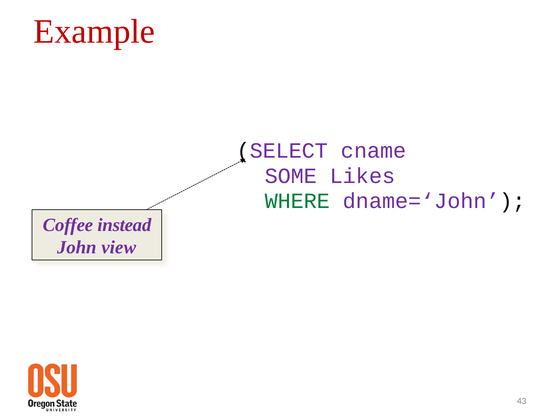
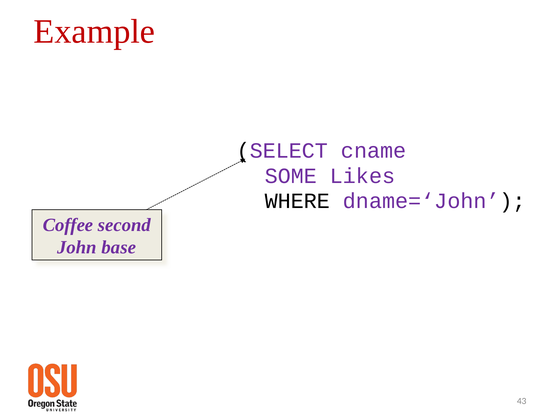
WHERE colour: green -> black (297, 201)
instead: instead -> second (124, 225)
view: view -> base (119, 247)
